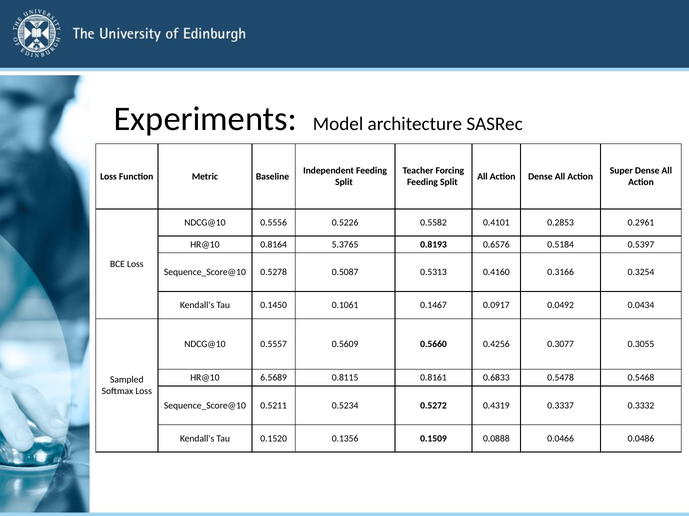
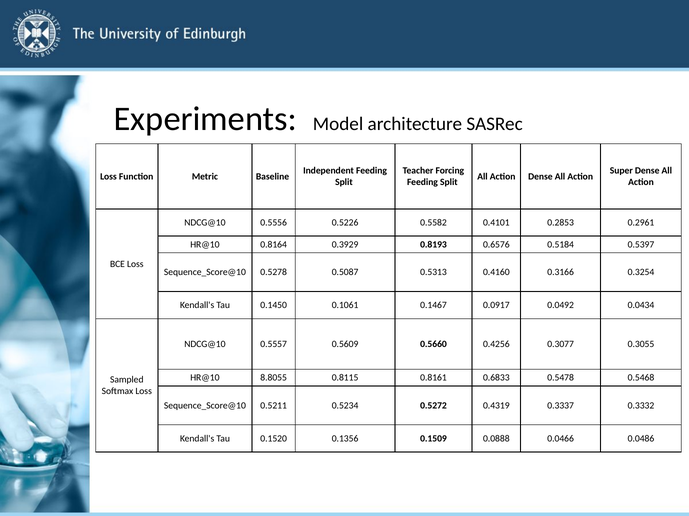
5.3765: 5.3765 -> 0.3929 (345, 245)
6.5689: 6.5689 -> 8.8055 (274, 378)
